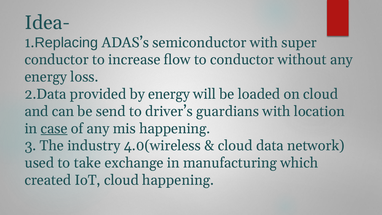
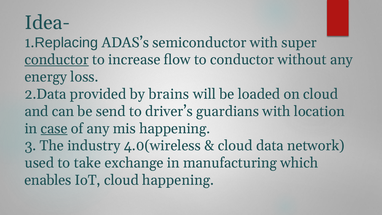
conductor underline: none -> present (57, 60)
by energy: energy -> brains (169, 94)
created: created -> enables (48, 180)
